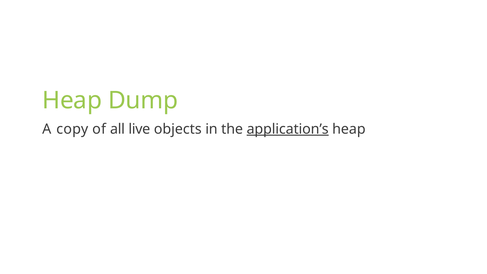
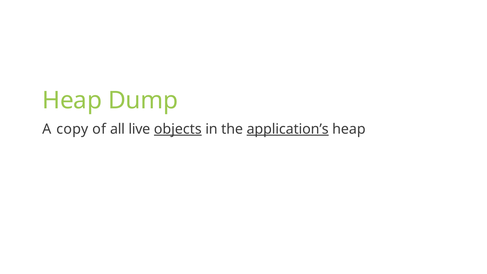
objects underline: none -> present (178, 129)
